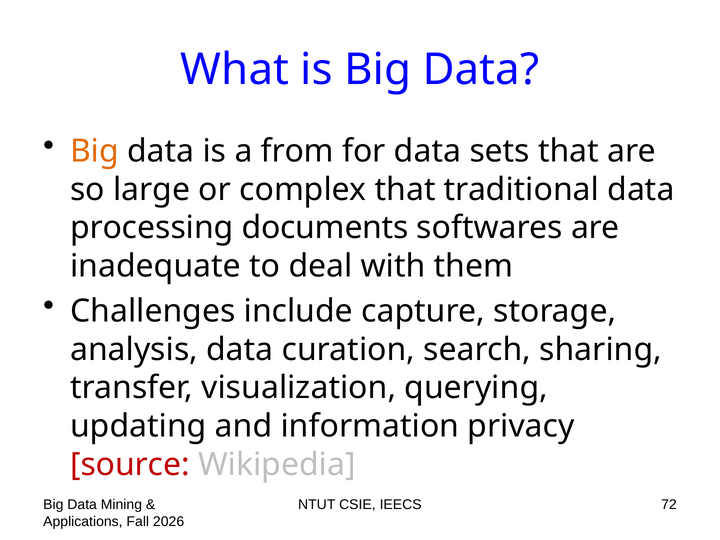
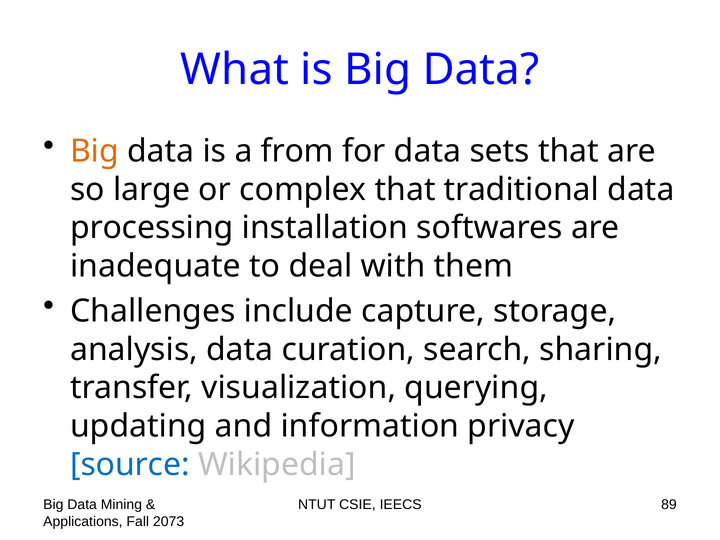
documents: documents -> installation (325, 228)
source colour: red -> blue (130, 465)
72: 72 -> 89 (669, 505)
2026: 2026 -> 2073 (169, 522)
